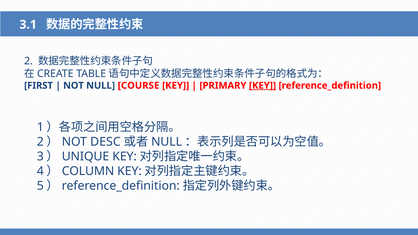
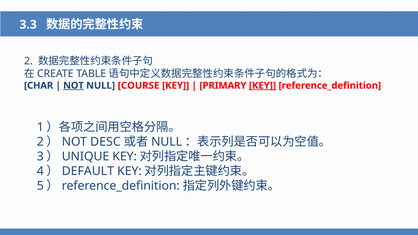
3.1: 3.1 -> 3.3 (28, 25)
FIRST: FIRST -> CHAR (39, 86)
NOT underline: none -> present (73, 86)
COLUMN: COLUMN -> DEFAULT (88, 171)
